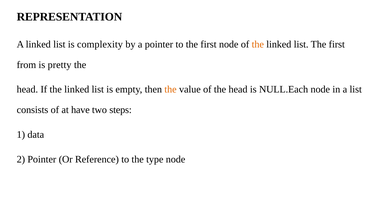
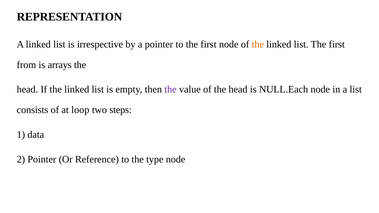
complexity: complexity -> irrespective (100, 44)
pretty: pretty -> arrays (60, 65)
the colour: orange -> purple (170, 90)
have: have -> loop (80, 110)
